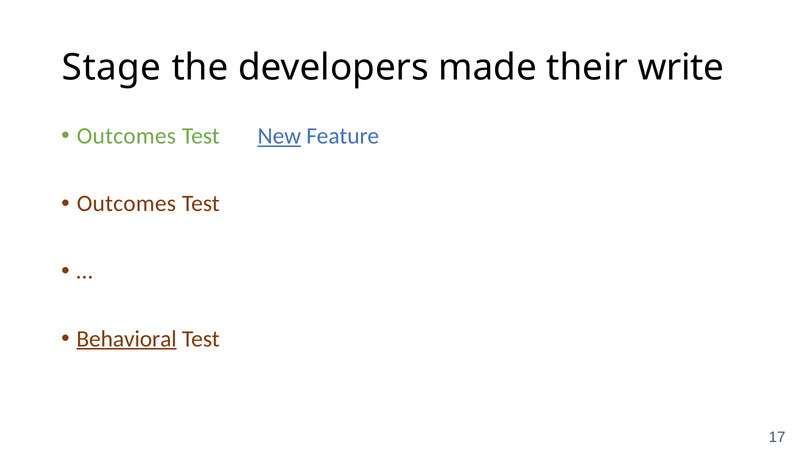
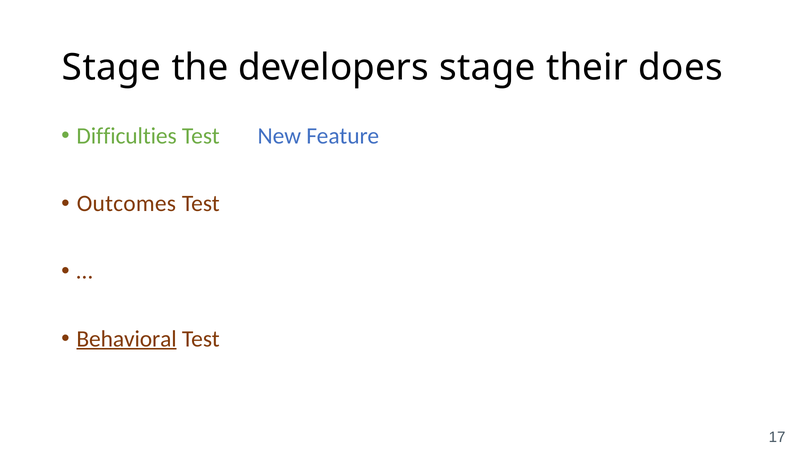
developers made: made -> stage (487, 68)
write: write -> does (681, 68)
Outcomes: Outcomes -> Difficulties (127, 136)
New underline: present -> none (279, 136)
